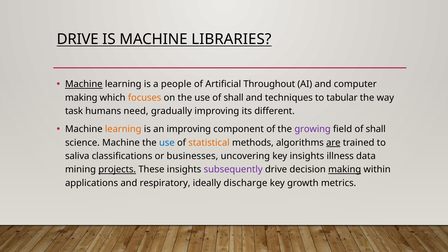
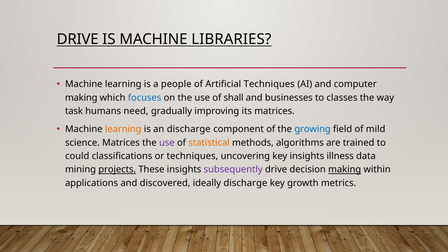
Machine underline: present -> none (84, 84)
Artificial Throughout: Throughout -> Techniques (269, 84)
focuses colour: orange -> blue (145, 98)
techniques: techniques -> businesses (289, 98)
tabular: tabular -> classes (342, 98)
its different: different -> matrices (274, 111)
an improving: improving -> discharge (189, 129)
growing colour: purple -> blue (313, 129)
field of shall: shall -> mild (376, 129)
science Machine: Machine -> Matrices (121, 143)
use colour: blue -> purple (167, 143)
are underline: present -> none (333, 143)
saliva: saliva -> could (77, 156)
or businesses: businesses -> techniques (192, 156)
respiratory: respiratory -> discovered (165, 183)
